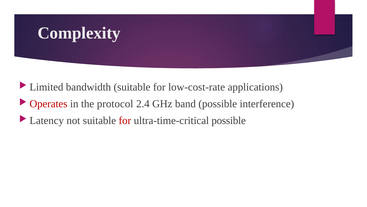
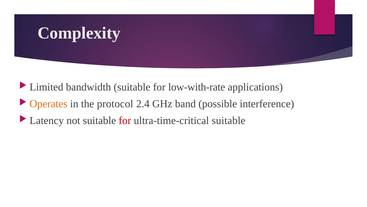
low-cost-rate: low-cost-rate -> low-with-rate (197, 87)
Operates colour: red -> orange (48, 104)
ultra-time-critical possible: possible -> suitable (229, 120)
